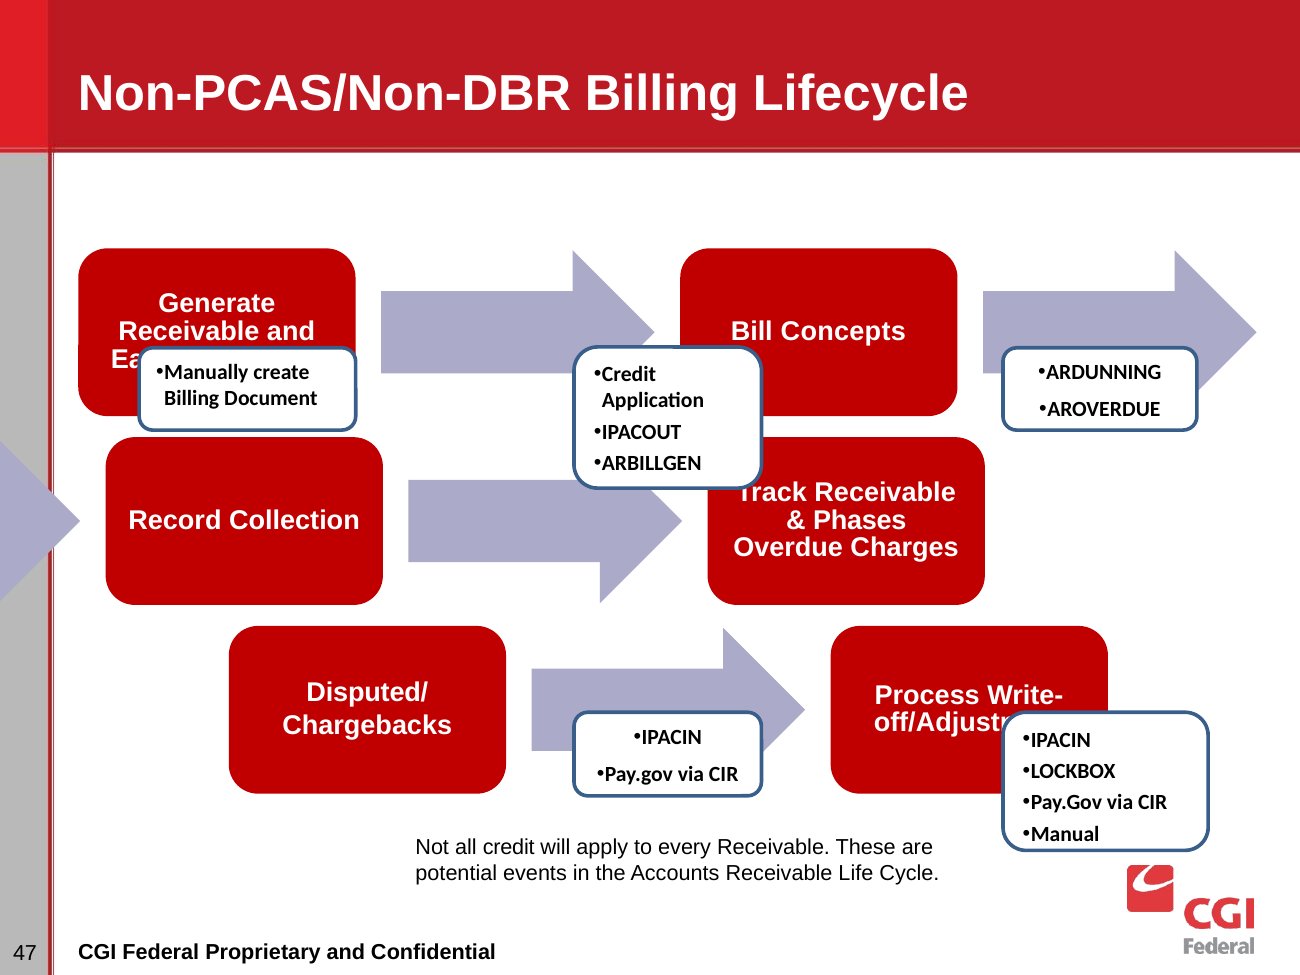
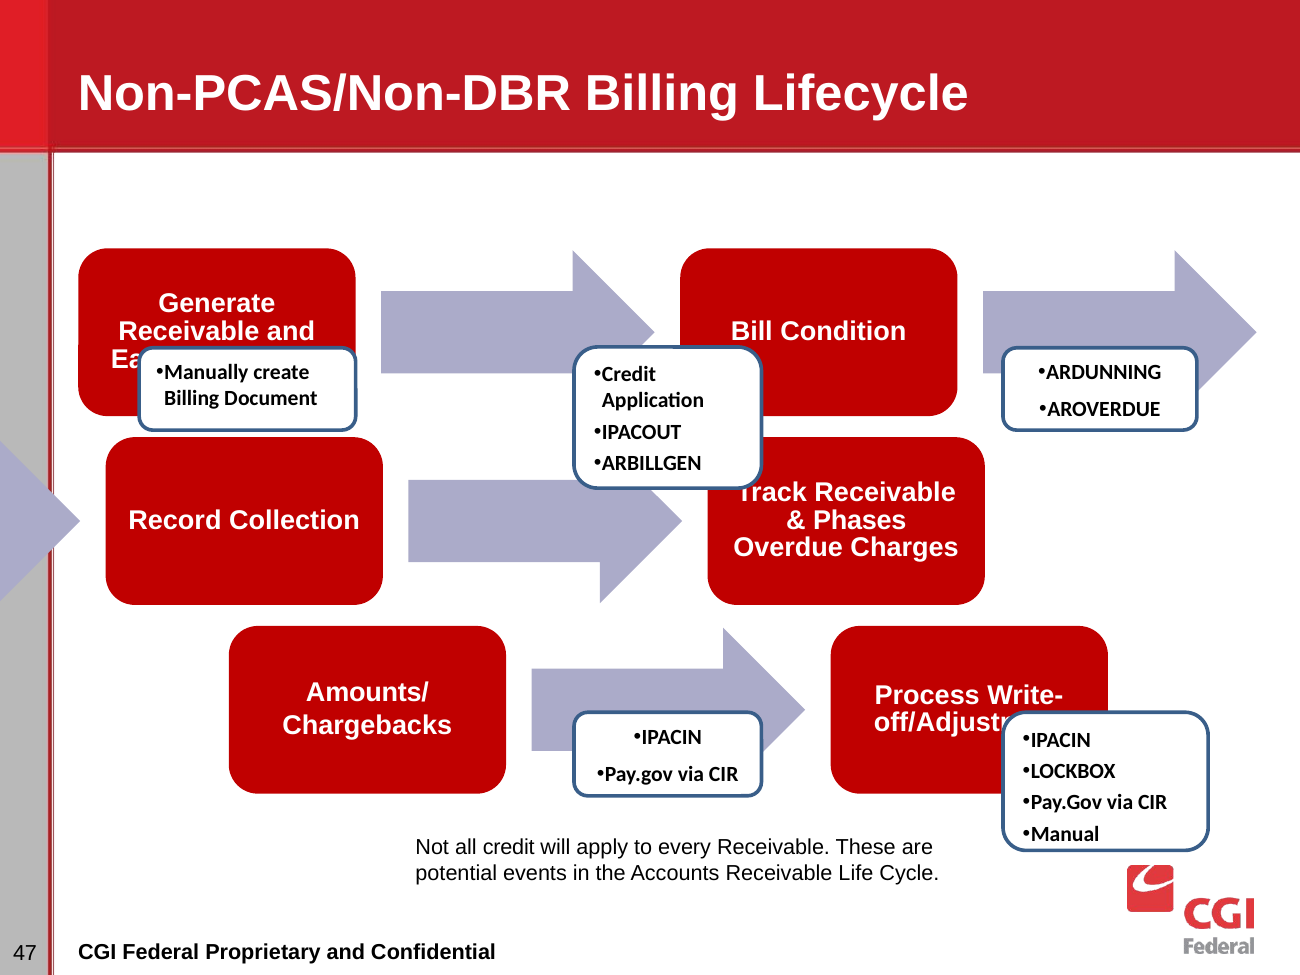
Concepts: Concepts -> Condition (843, 332)
Disputed/: Disputed/ -> Amounts/ (367, 693)
